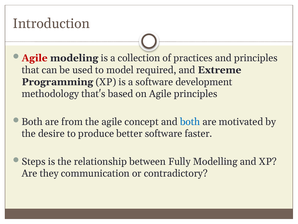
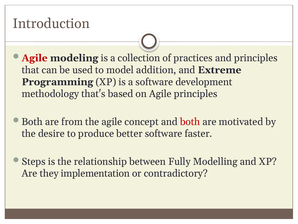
required: required -> addition (156, 70)
both colour: blue -> red (190, 121)
communication: communication -> implementation (95, 173)
